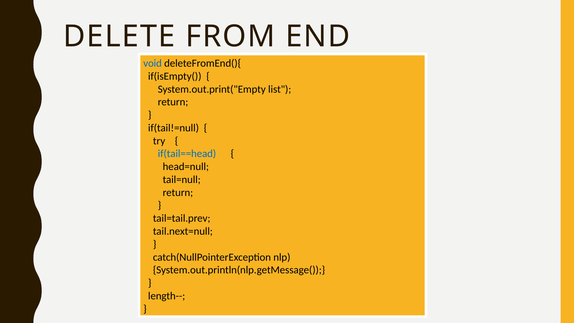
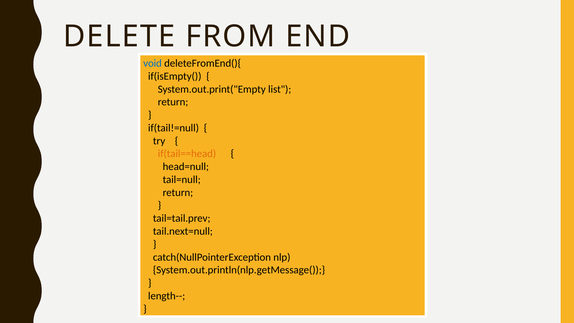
if(tail==head colour: blue -> orange (187, 154)
